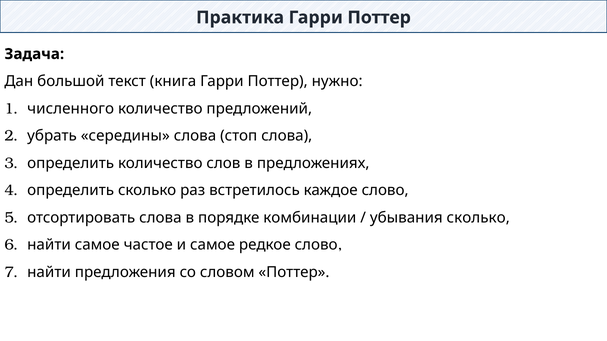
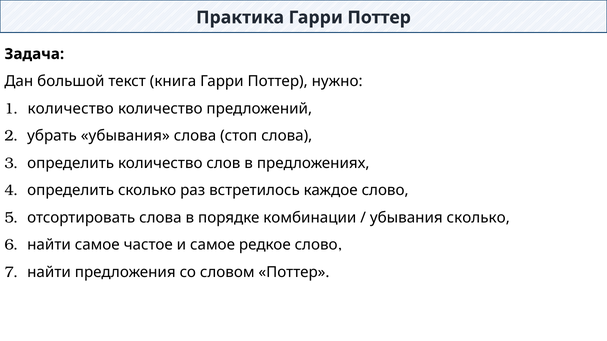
численного: численного -> количество (71, 109)
убрать середины: середины -> убывания (125, 136)
